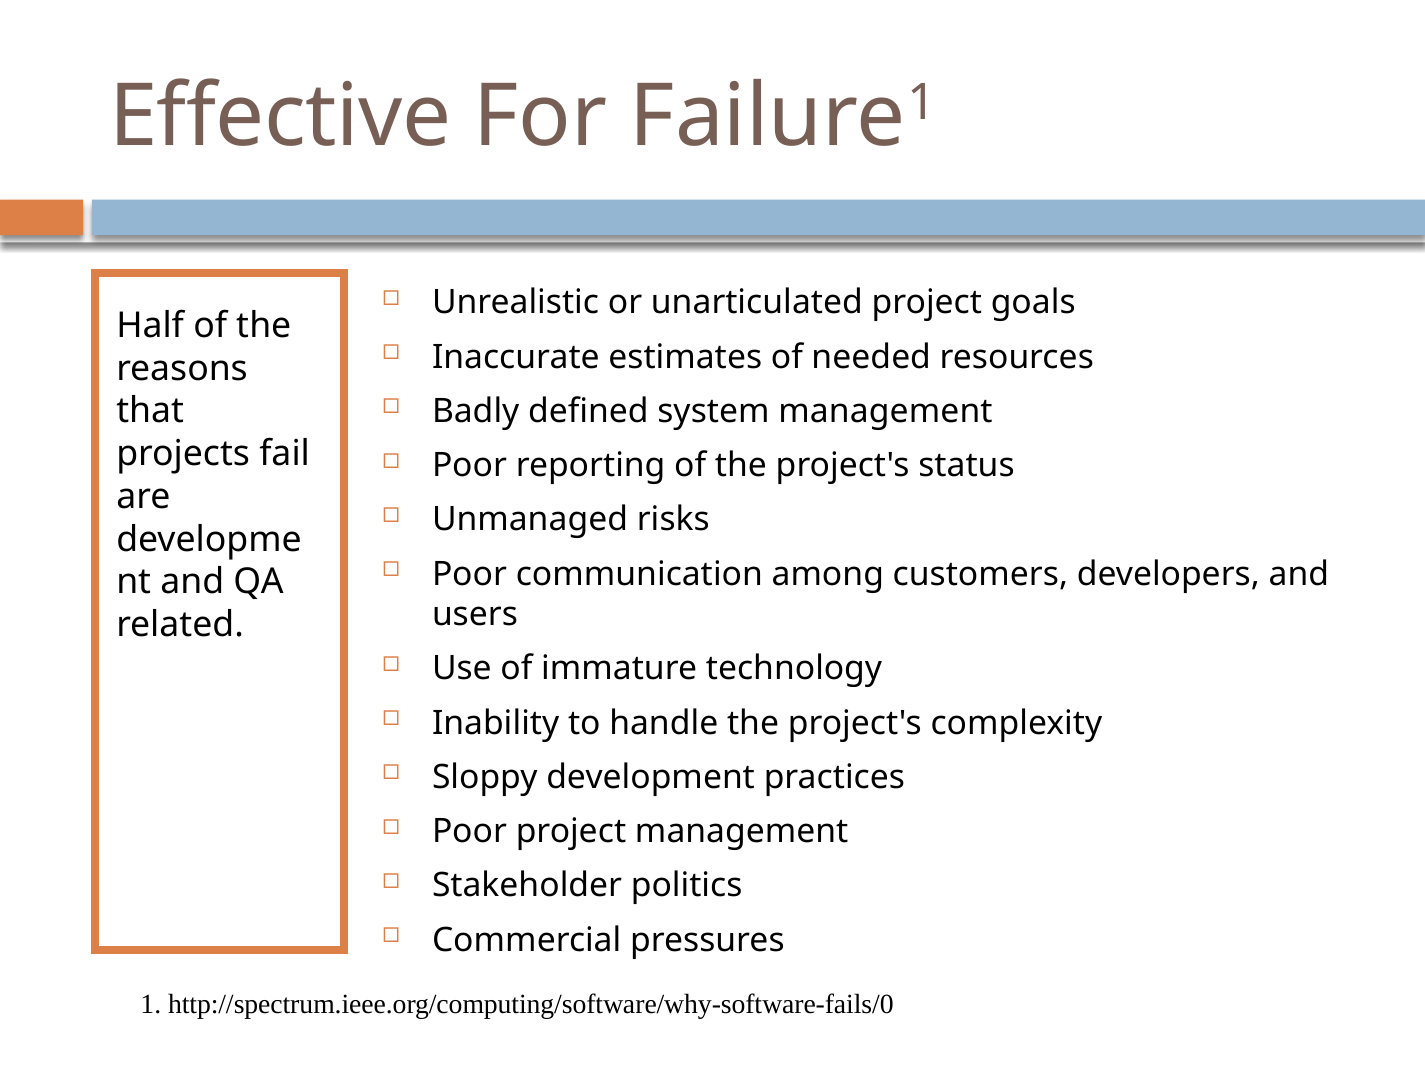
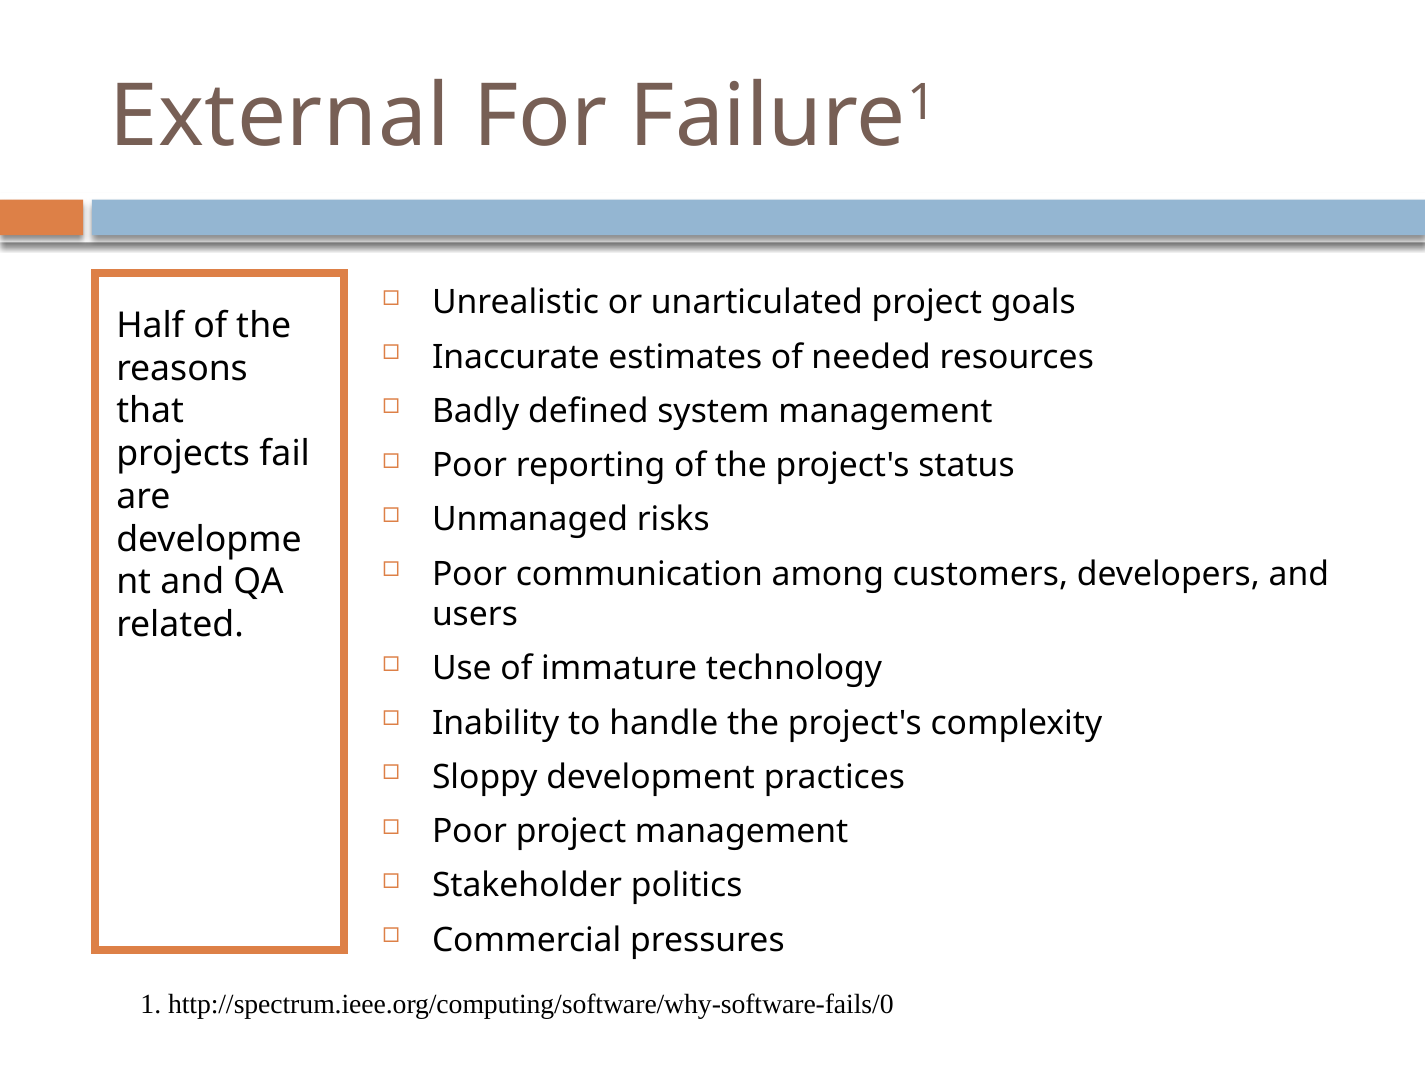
Effective: Effective -> External (280, 116)
